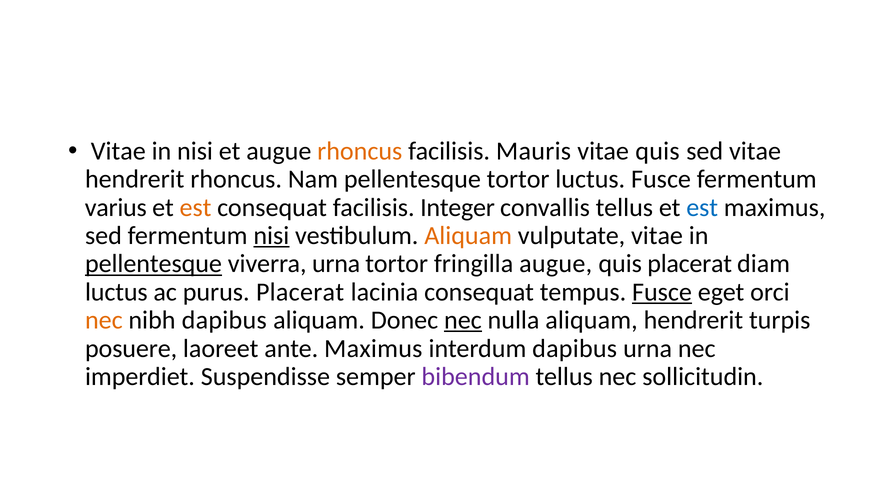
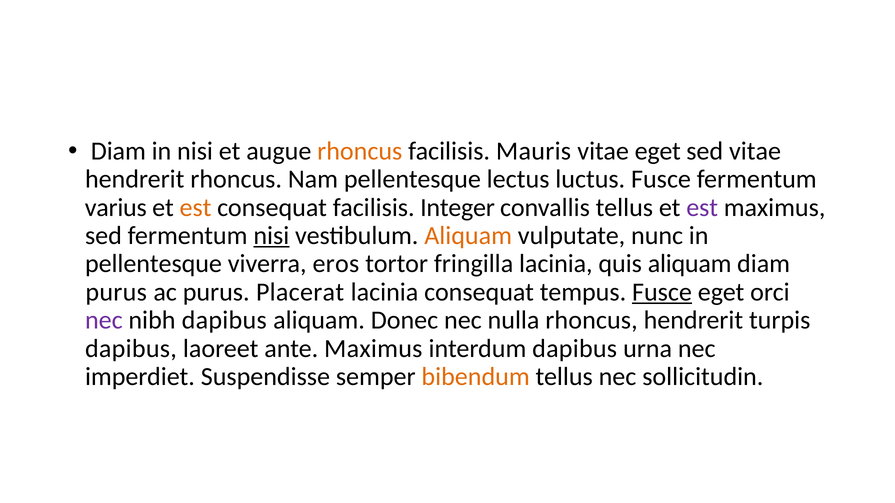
Vitae: Vitae -> Diam (118, 151)
vitae quis: quis -> eget (658, 151)
pellentesque tortor: tortor -> lectus (518, 180)
est colour: blue -> purple (702, 208)
vulputate vitae: vitae -> nunc (657, 236)
pellentesque underline: present -> none (153, 264)
viverra urna: urna -> eros (336, 264)
fringilla augue: augue -> lacinia (556, 264)
quis placerat: placerat -> aliquam (690, 264)
luctus: luctus -> purus (116, 292)
nec colour: orange -> purple (104, 321)
nec underline: present -> none (463, 321)
nulla aliquam: aliquam -> rhoncus (591, 321)
posuere: posuere -> dapibus (131, 349)
bibendum colour: purple -> orange (476, 377)
